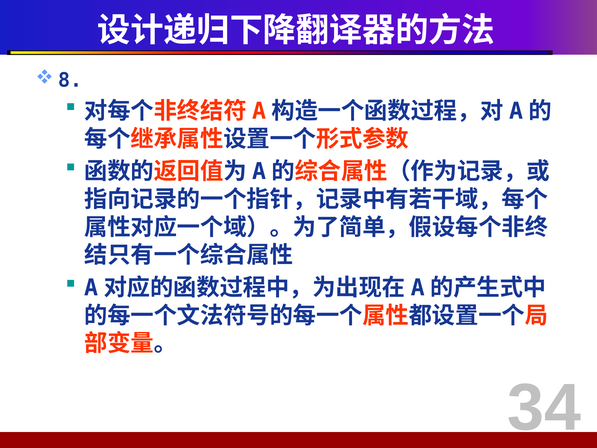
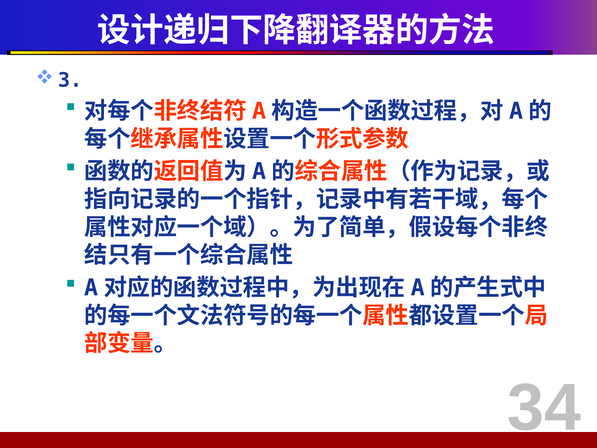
8: 8 -> 3 (70, 80)
